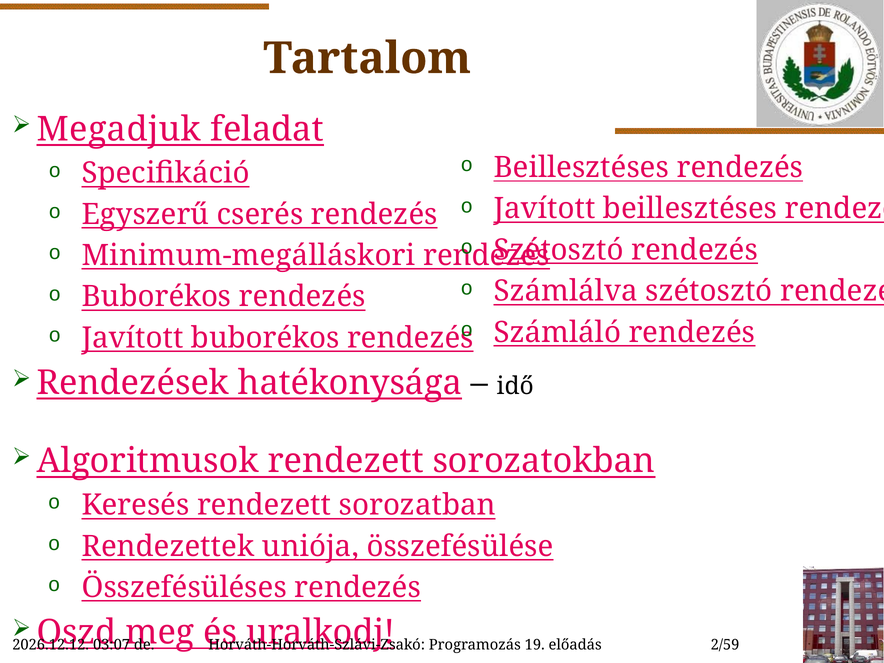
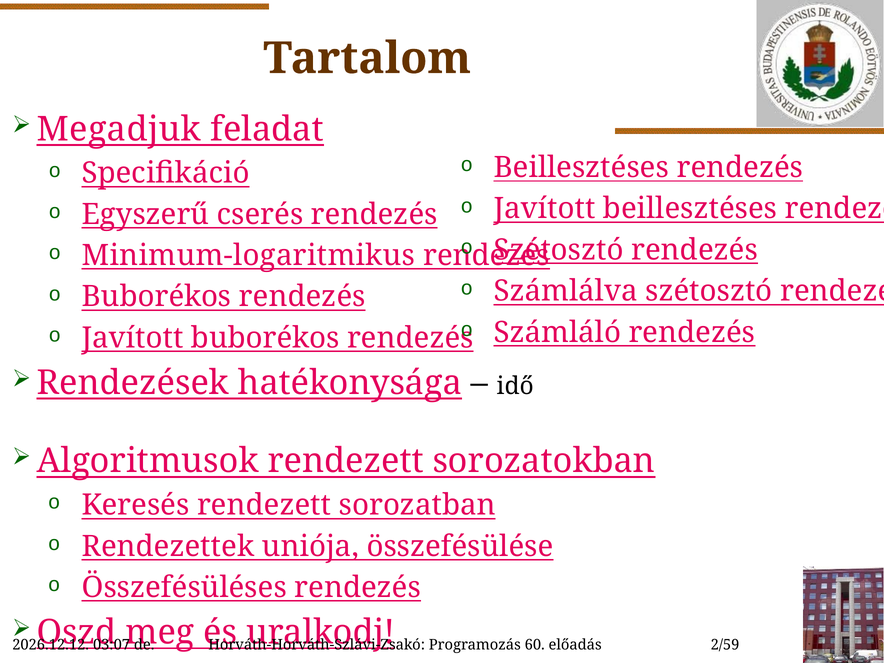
Minimum-megálláskori: Minimum-megálláskori -> Minimum-logaritmikus (248, 256)
19: 19 -> 60 (535, 645)
